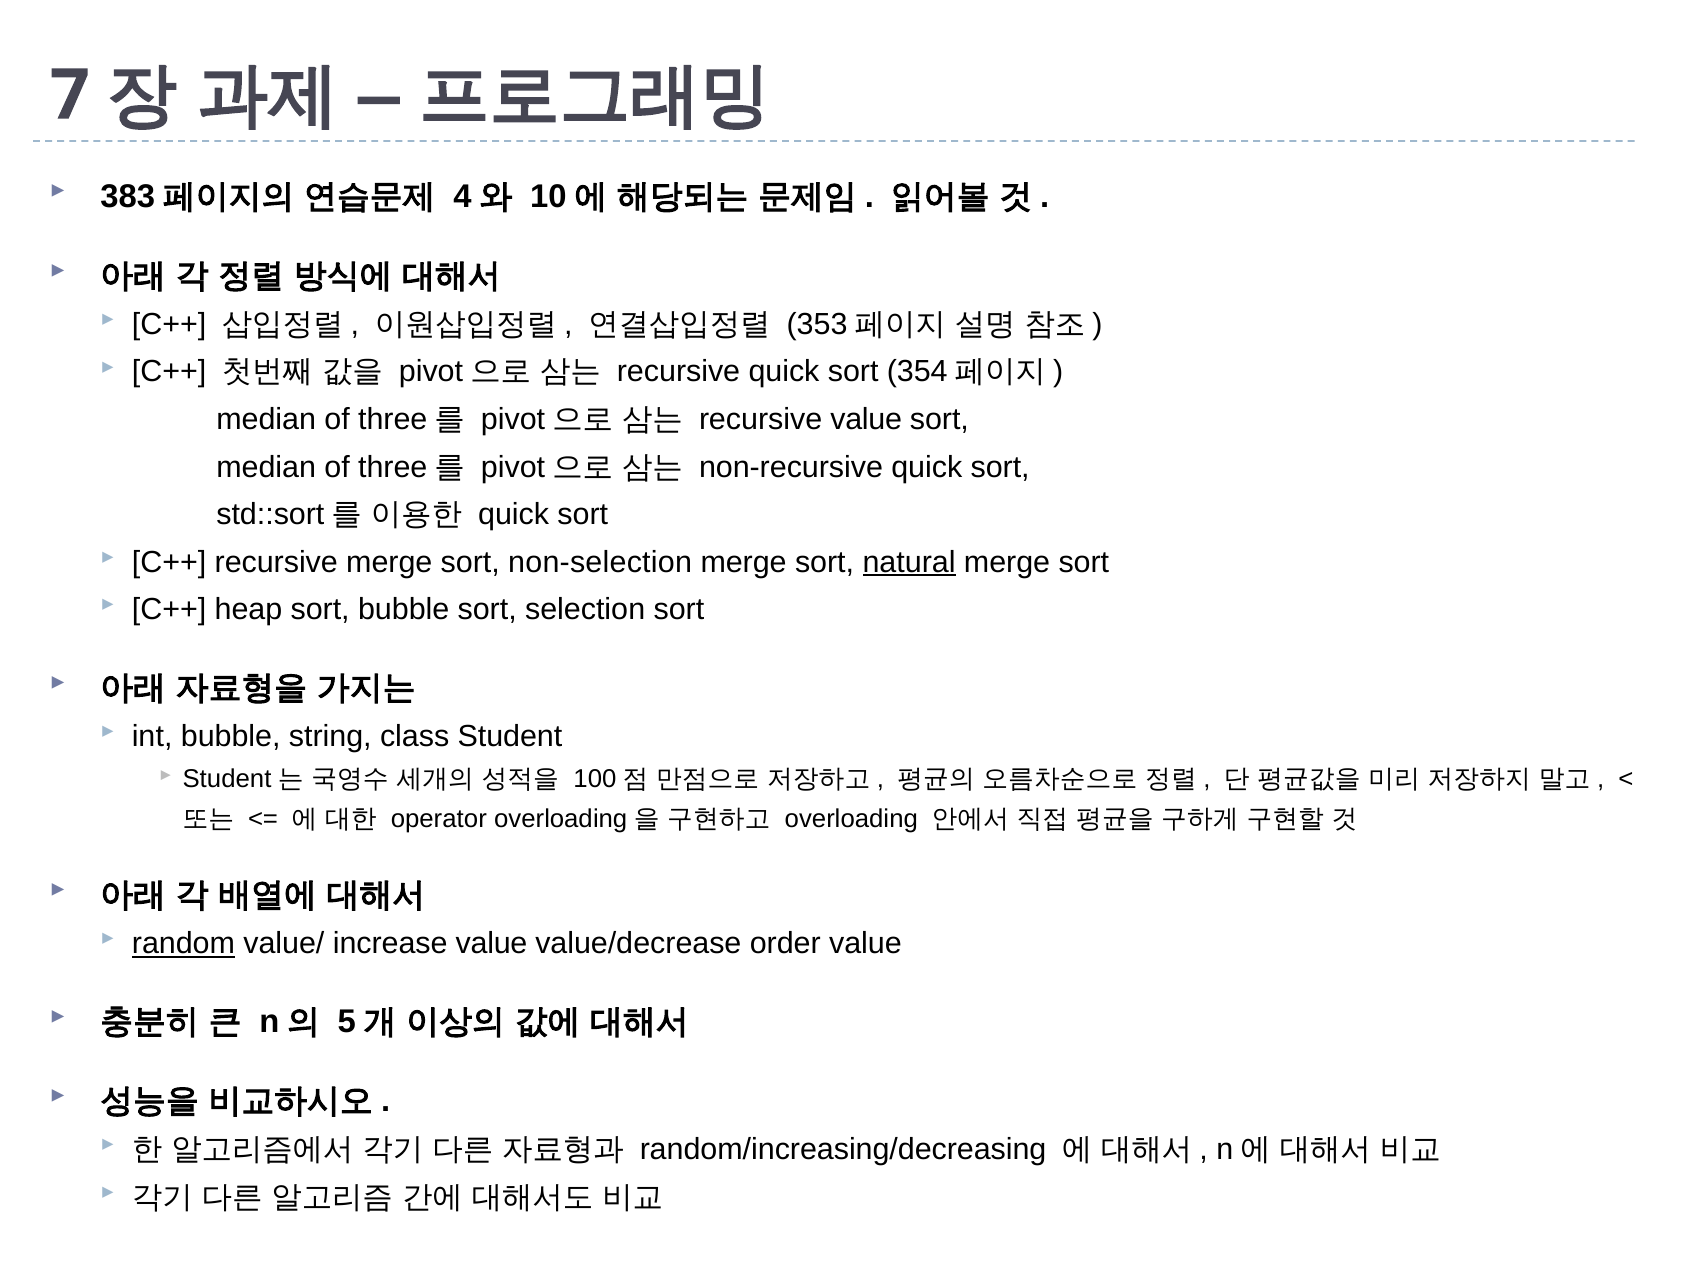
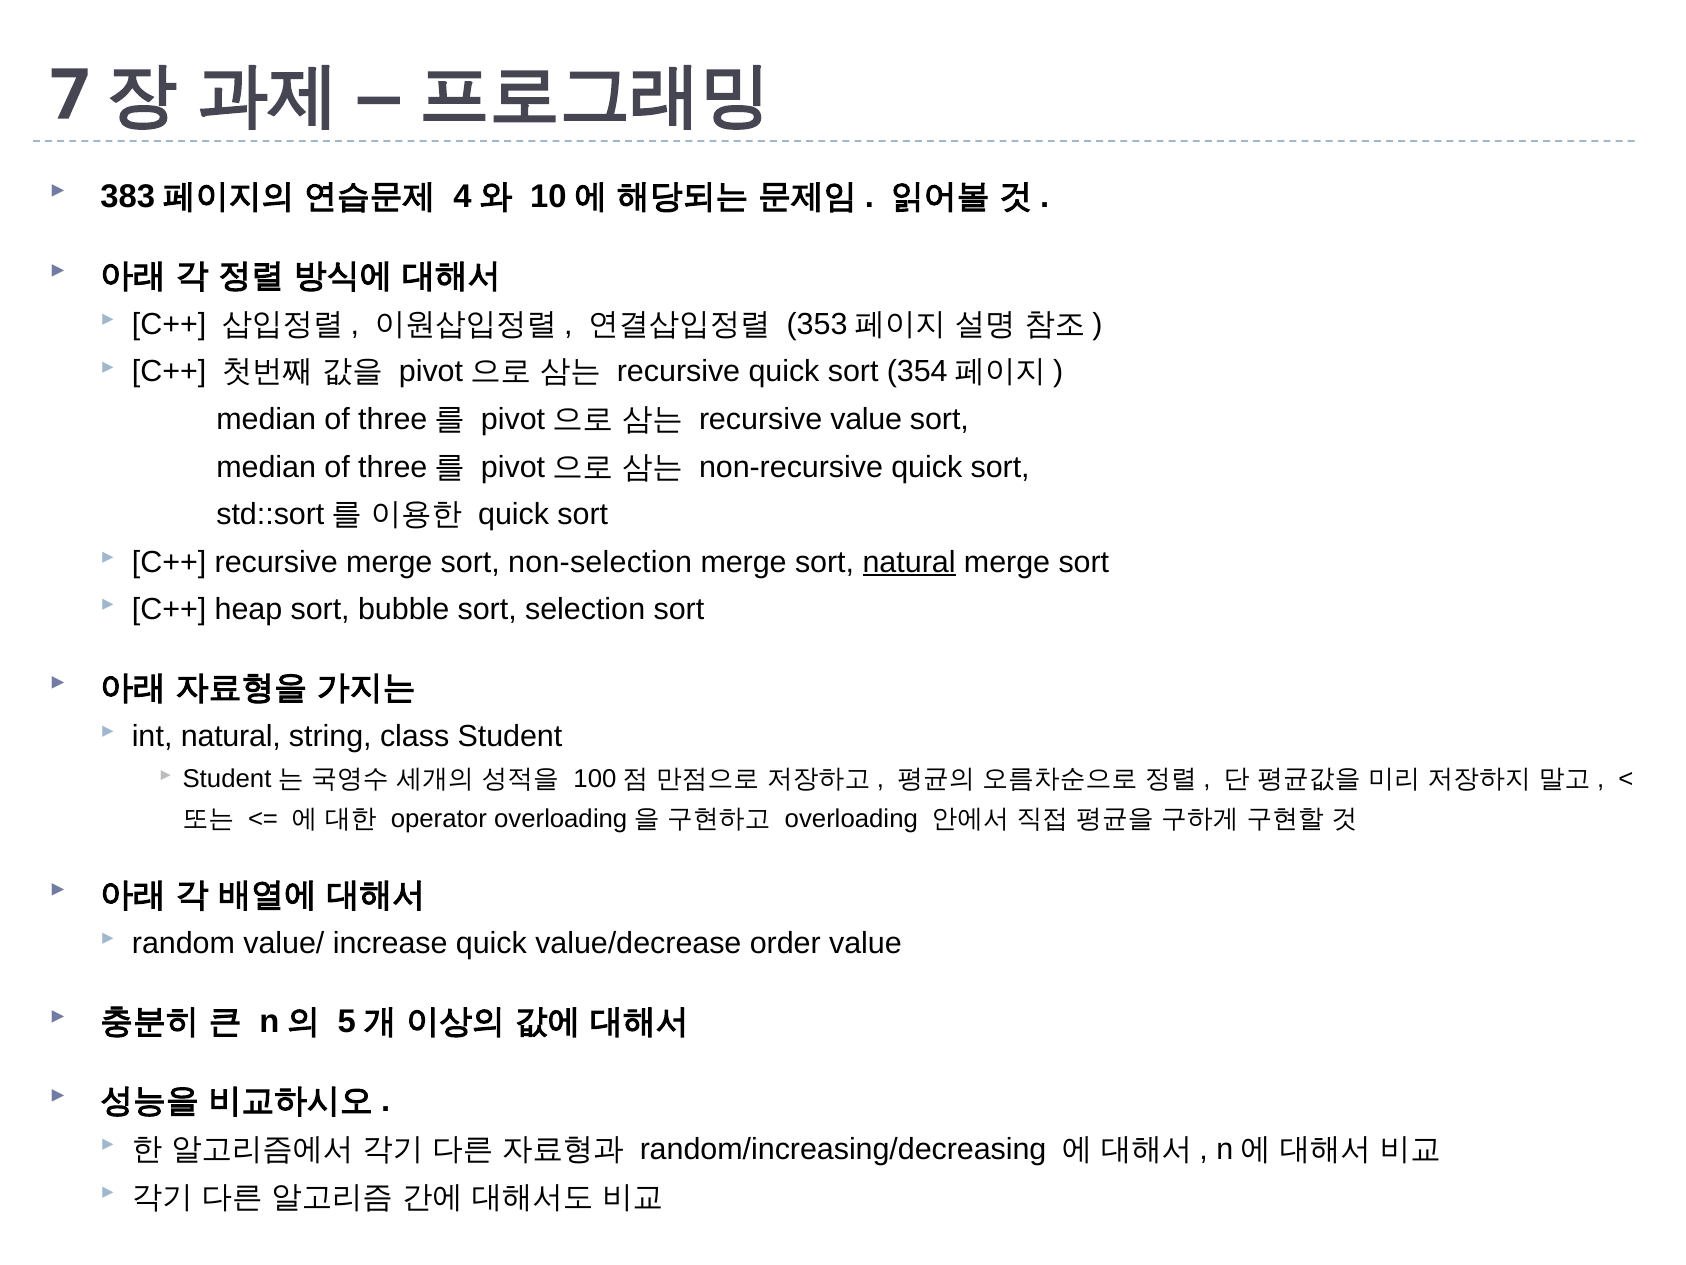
int bubble: bubble -> natural (231, 736)
random underline: present -> none (183, 943)
increase value: value -> quick (491, 943)
